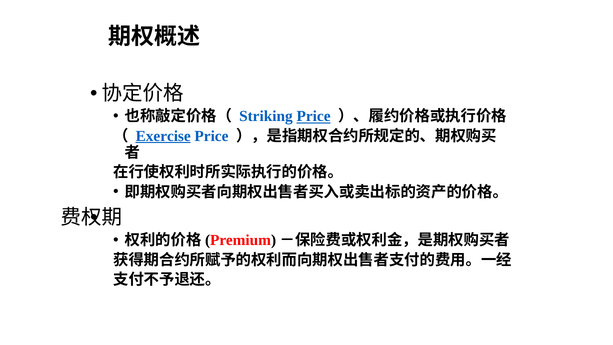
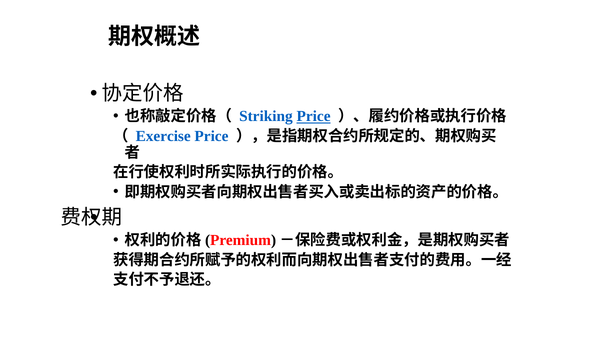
Exercise underline: present -> none (163, 136)
